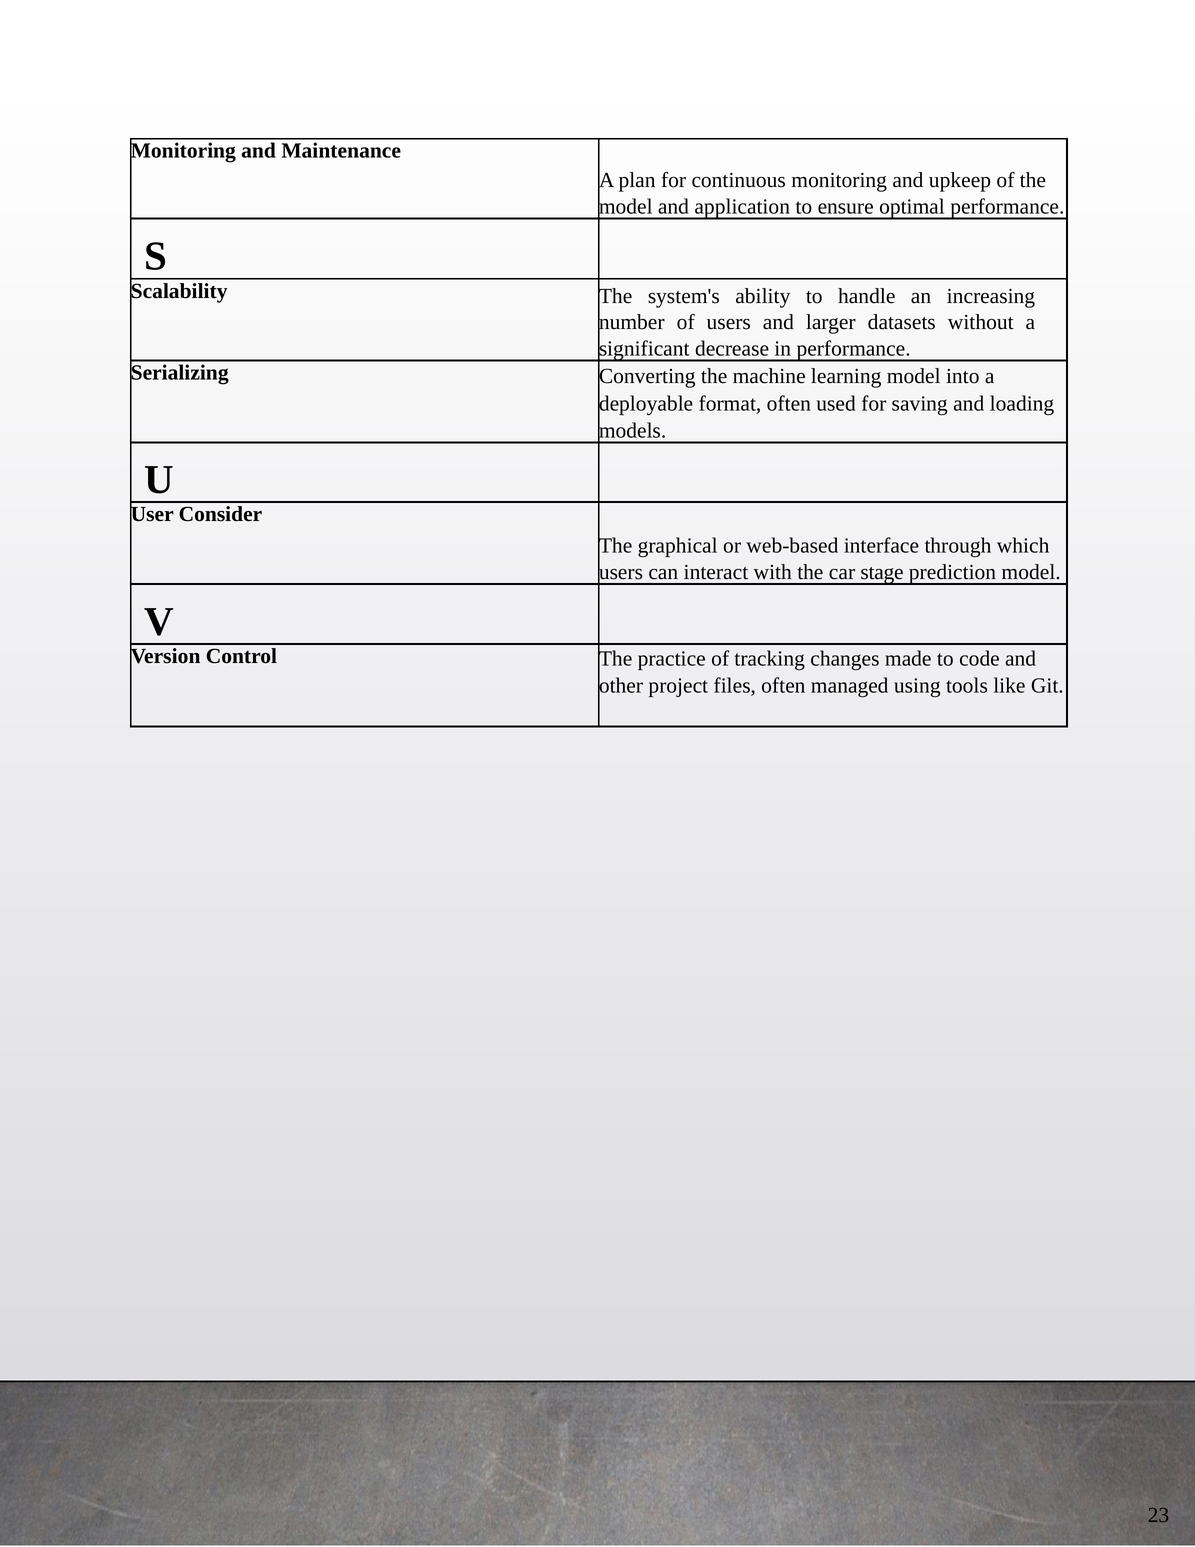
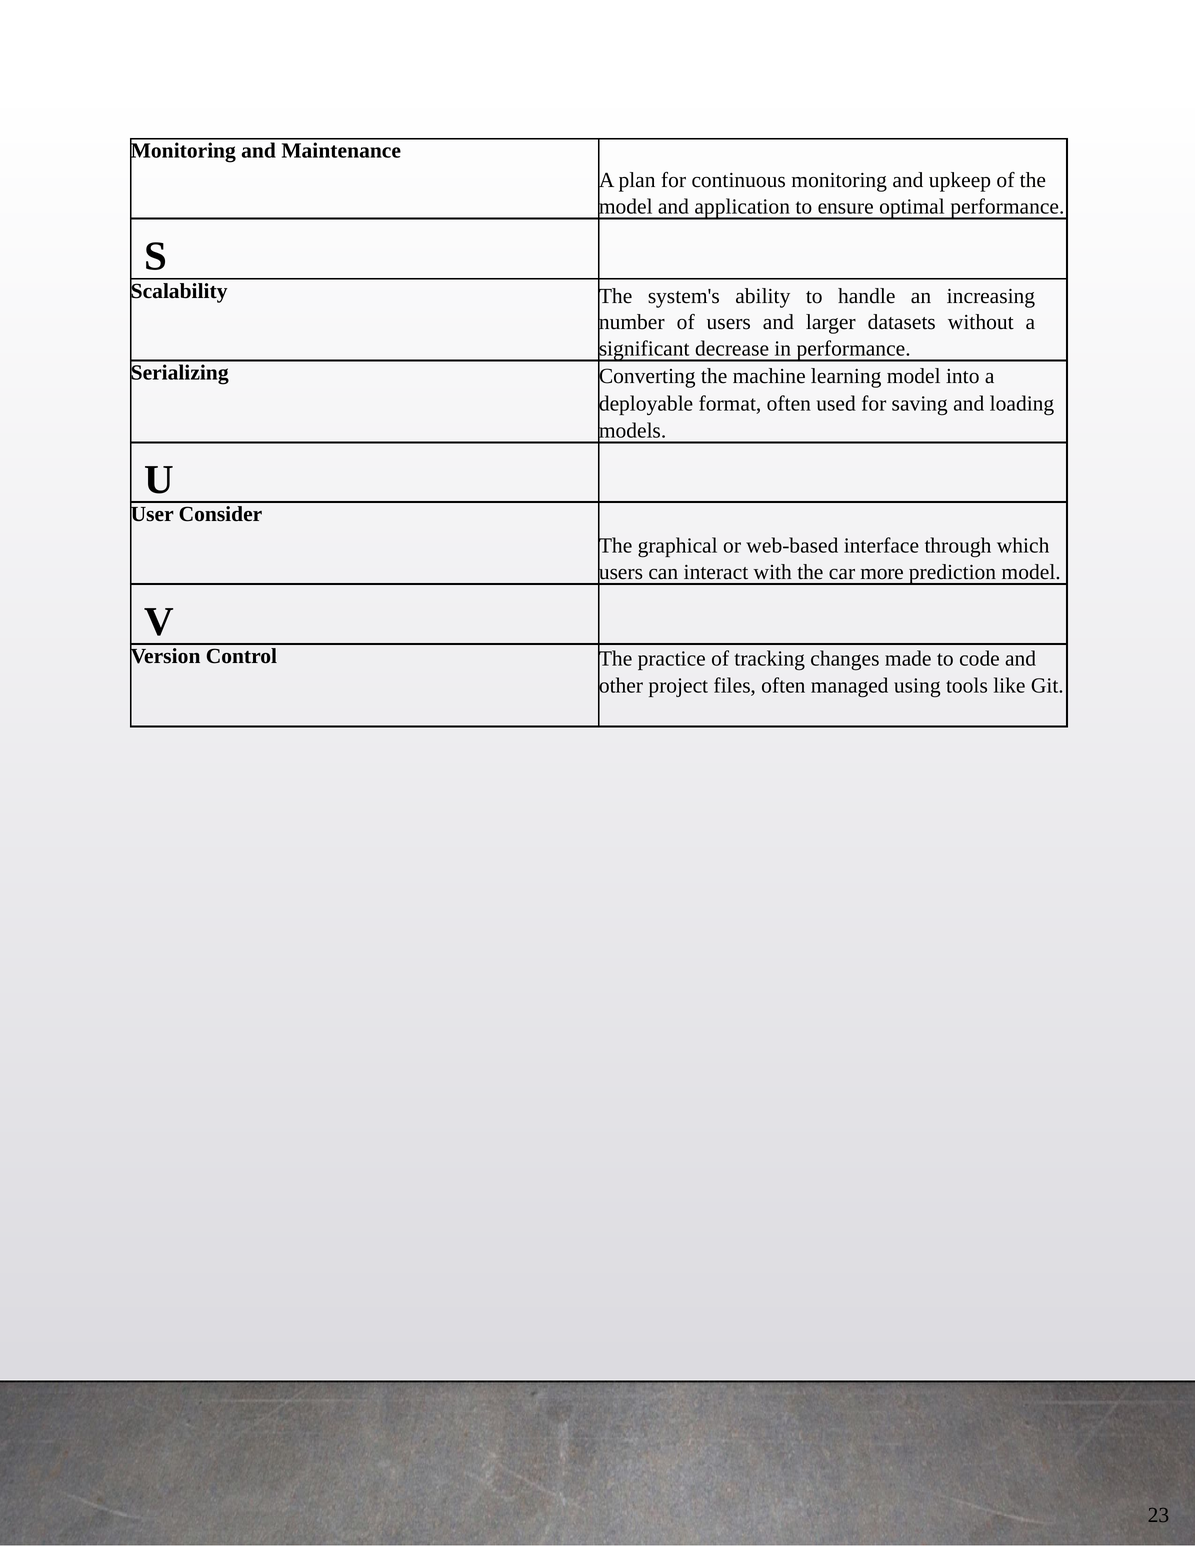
stage: stage -> more (882, 572)
